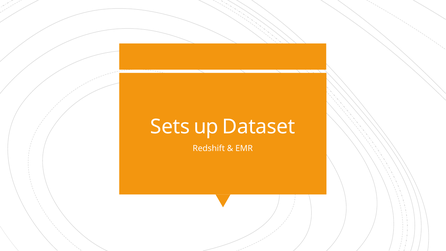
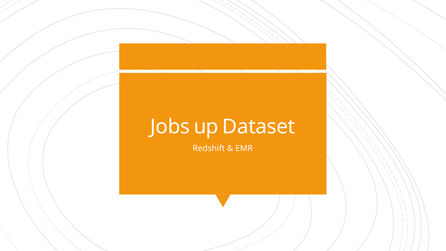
Sets: Sets -> Jobs (170, 127)
